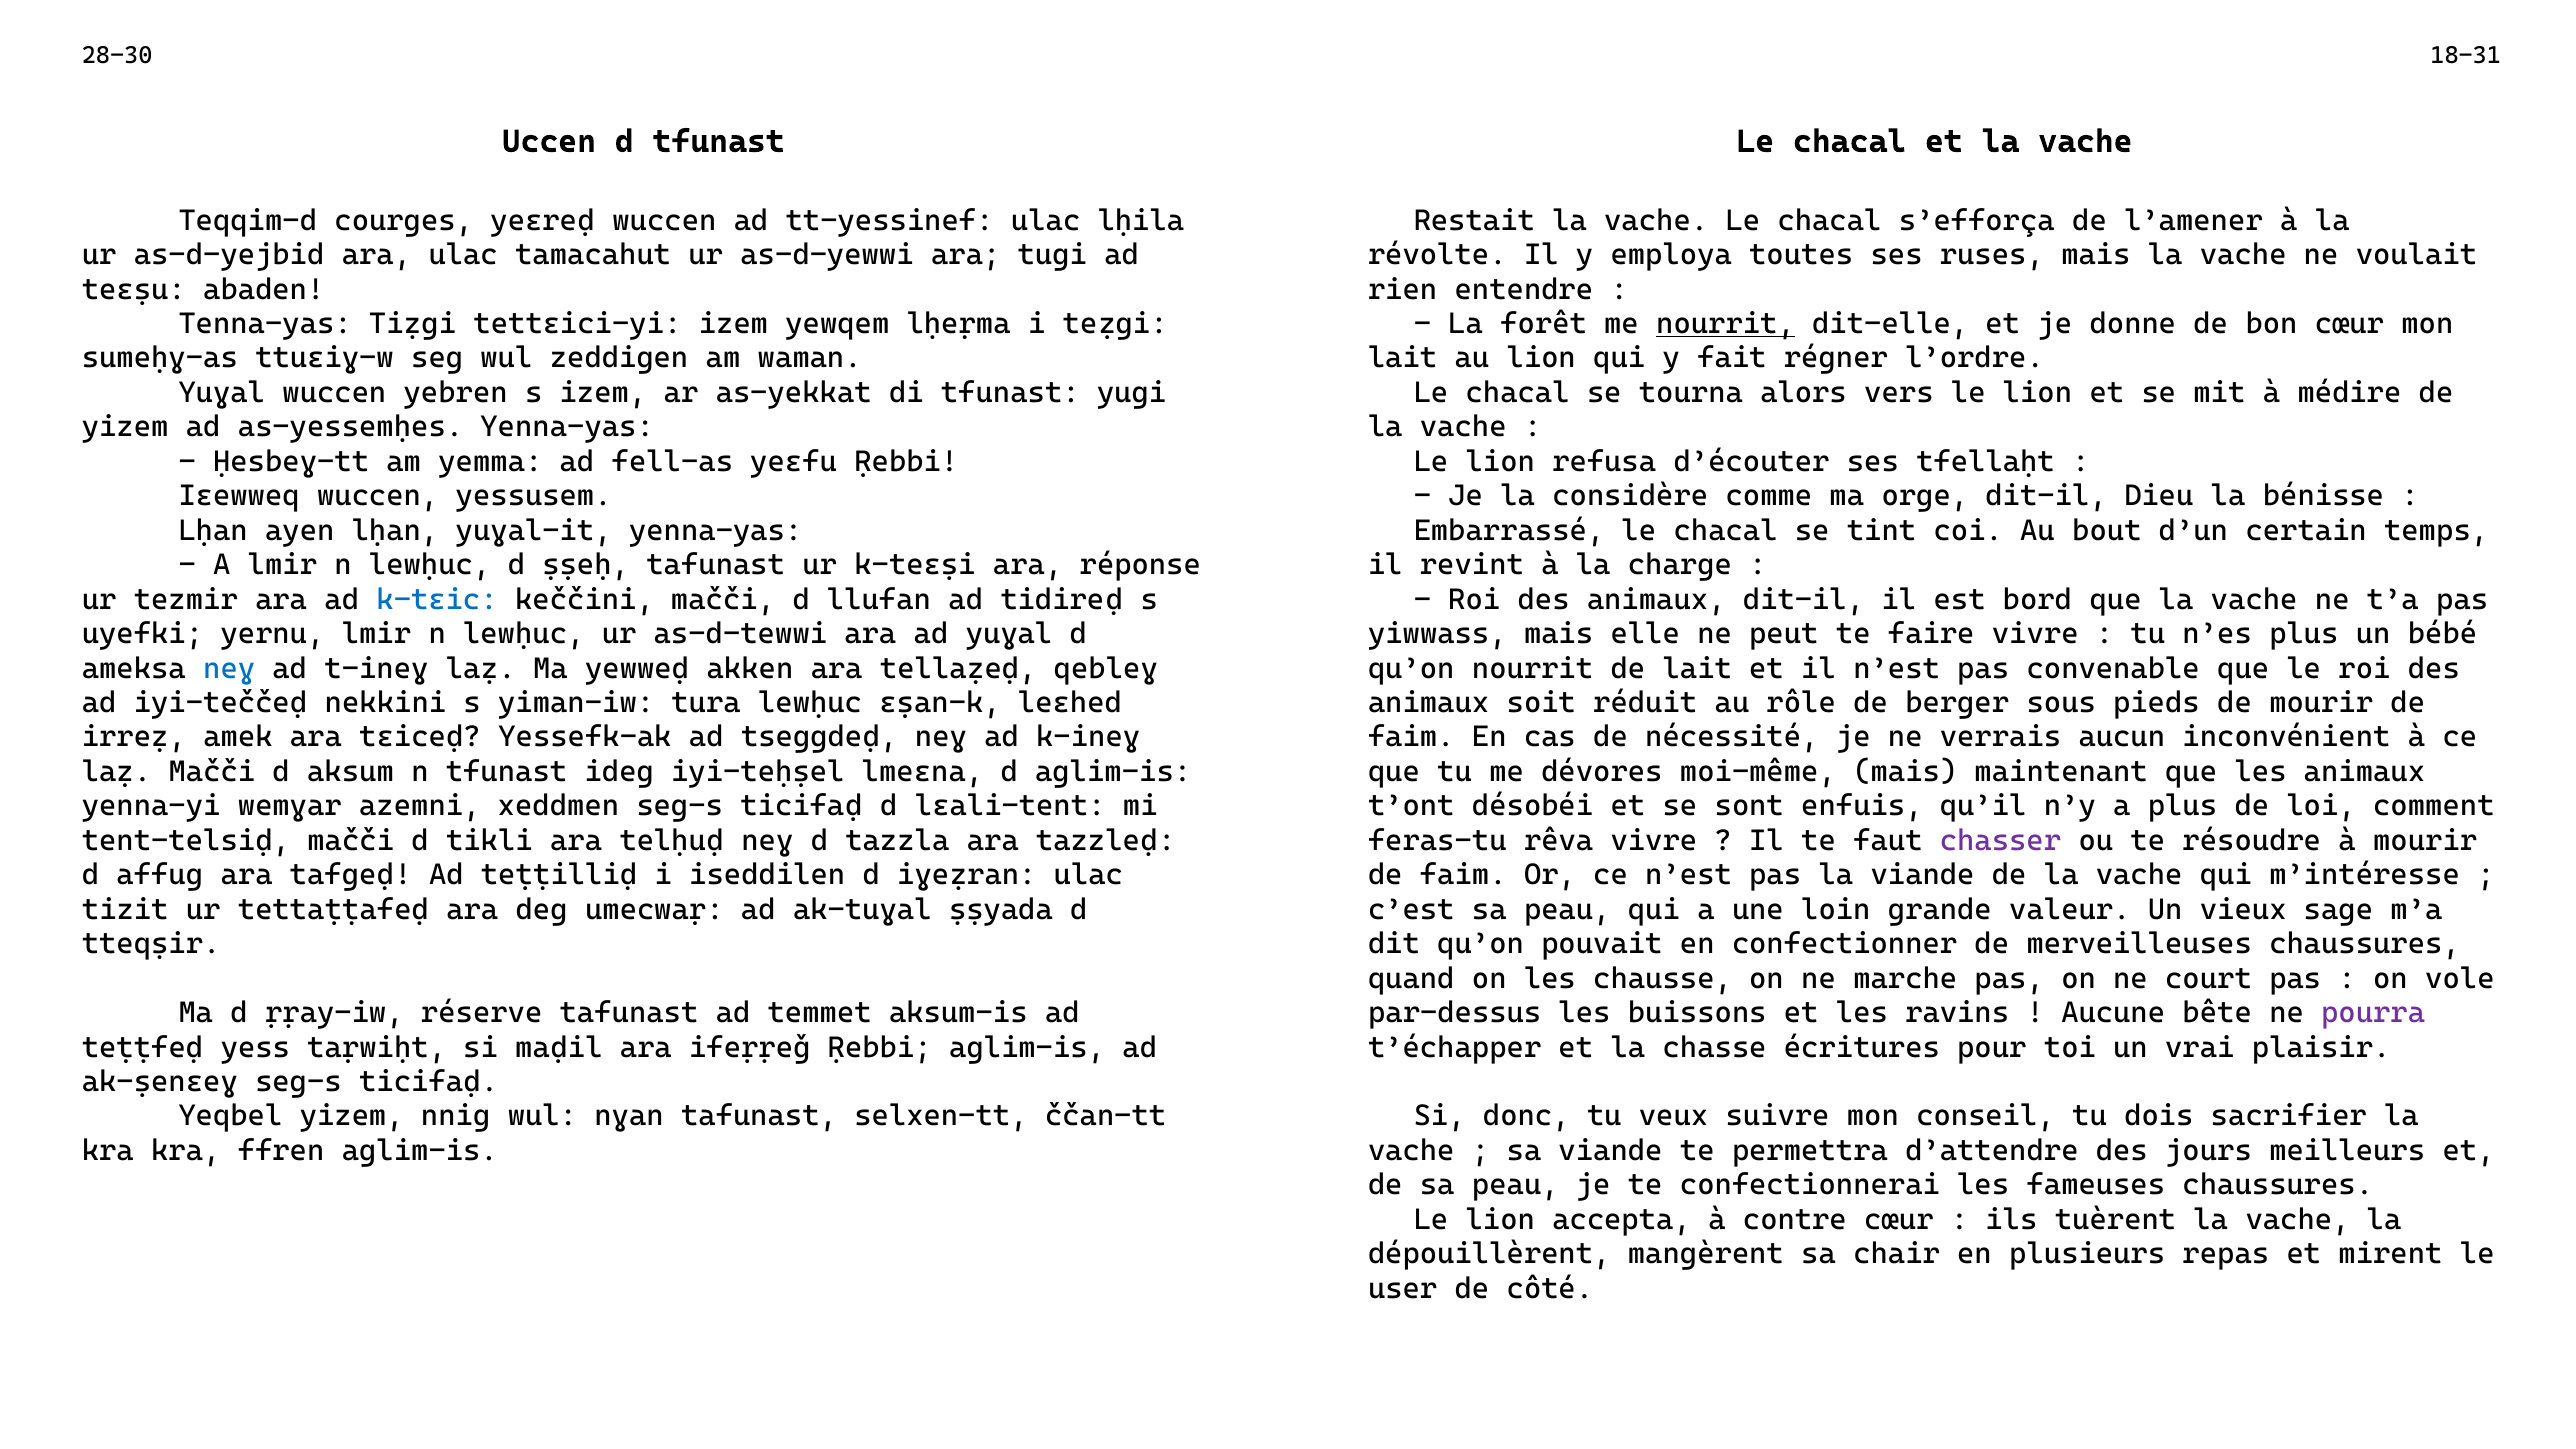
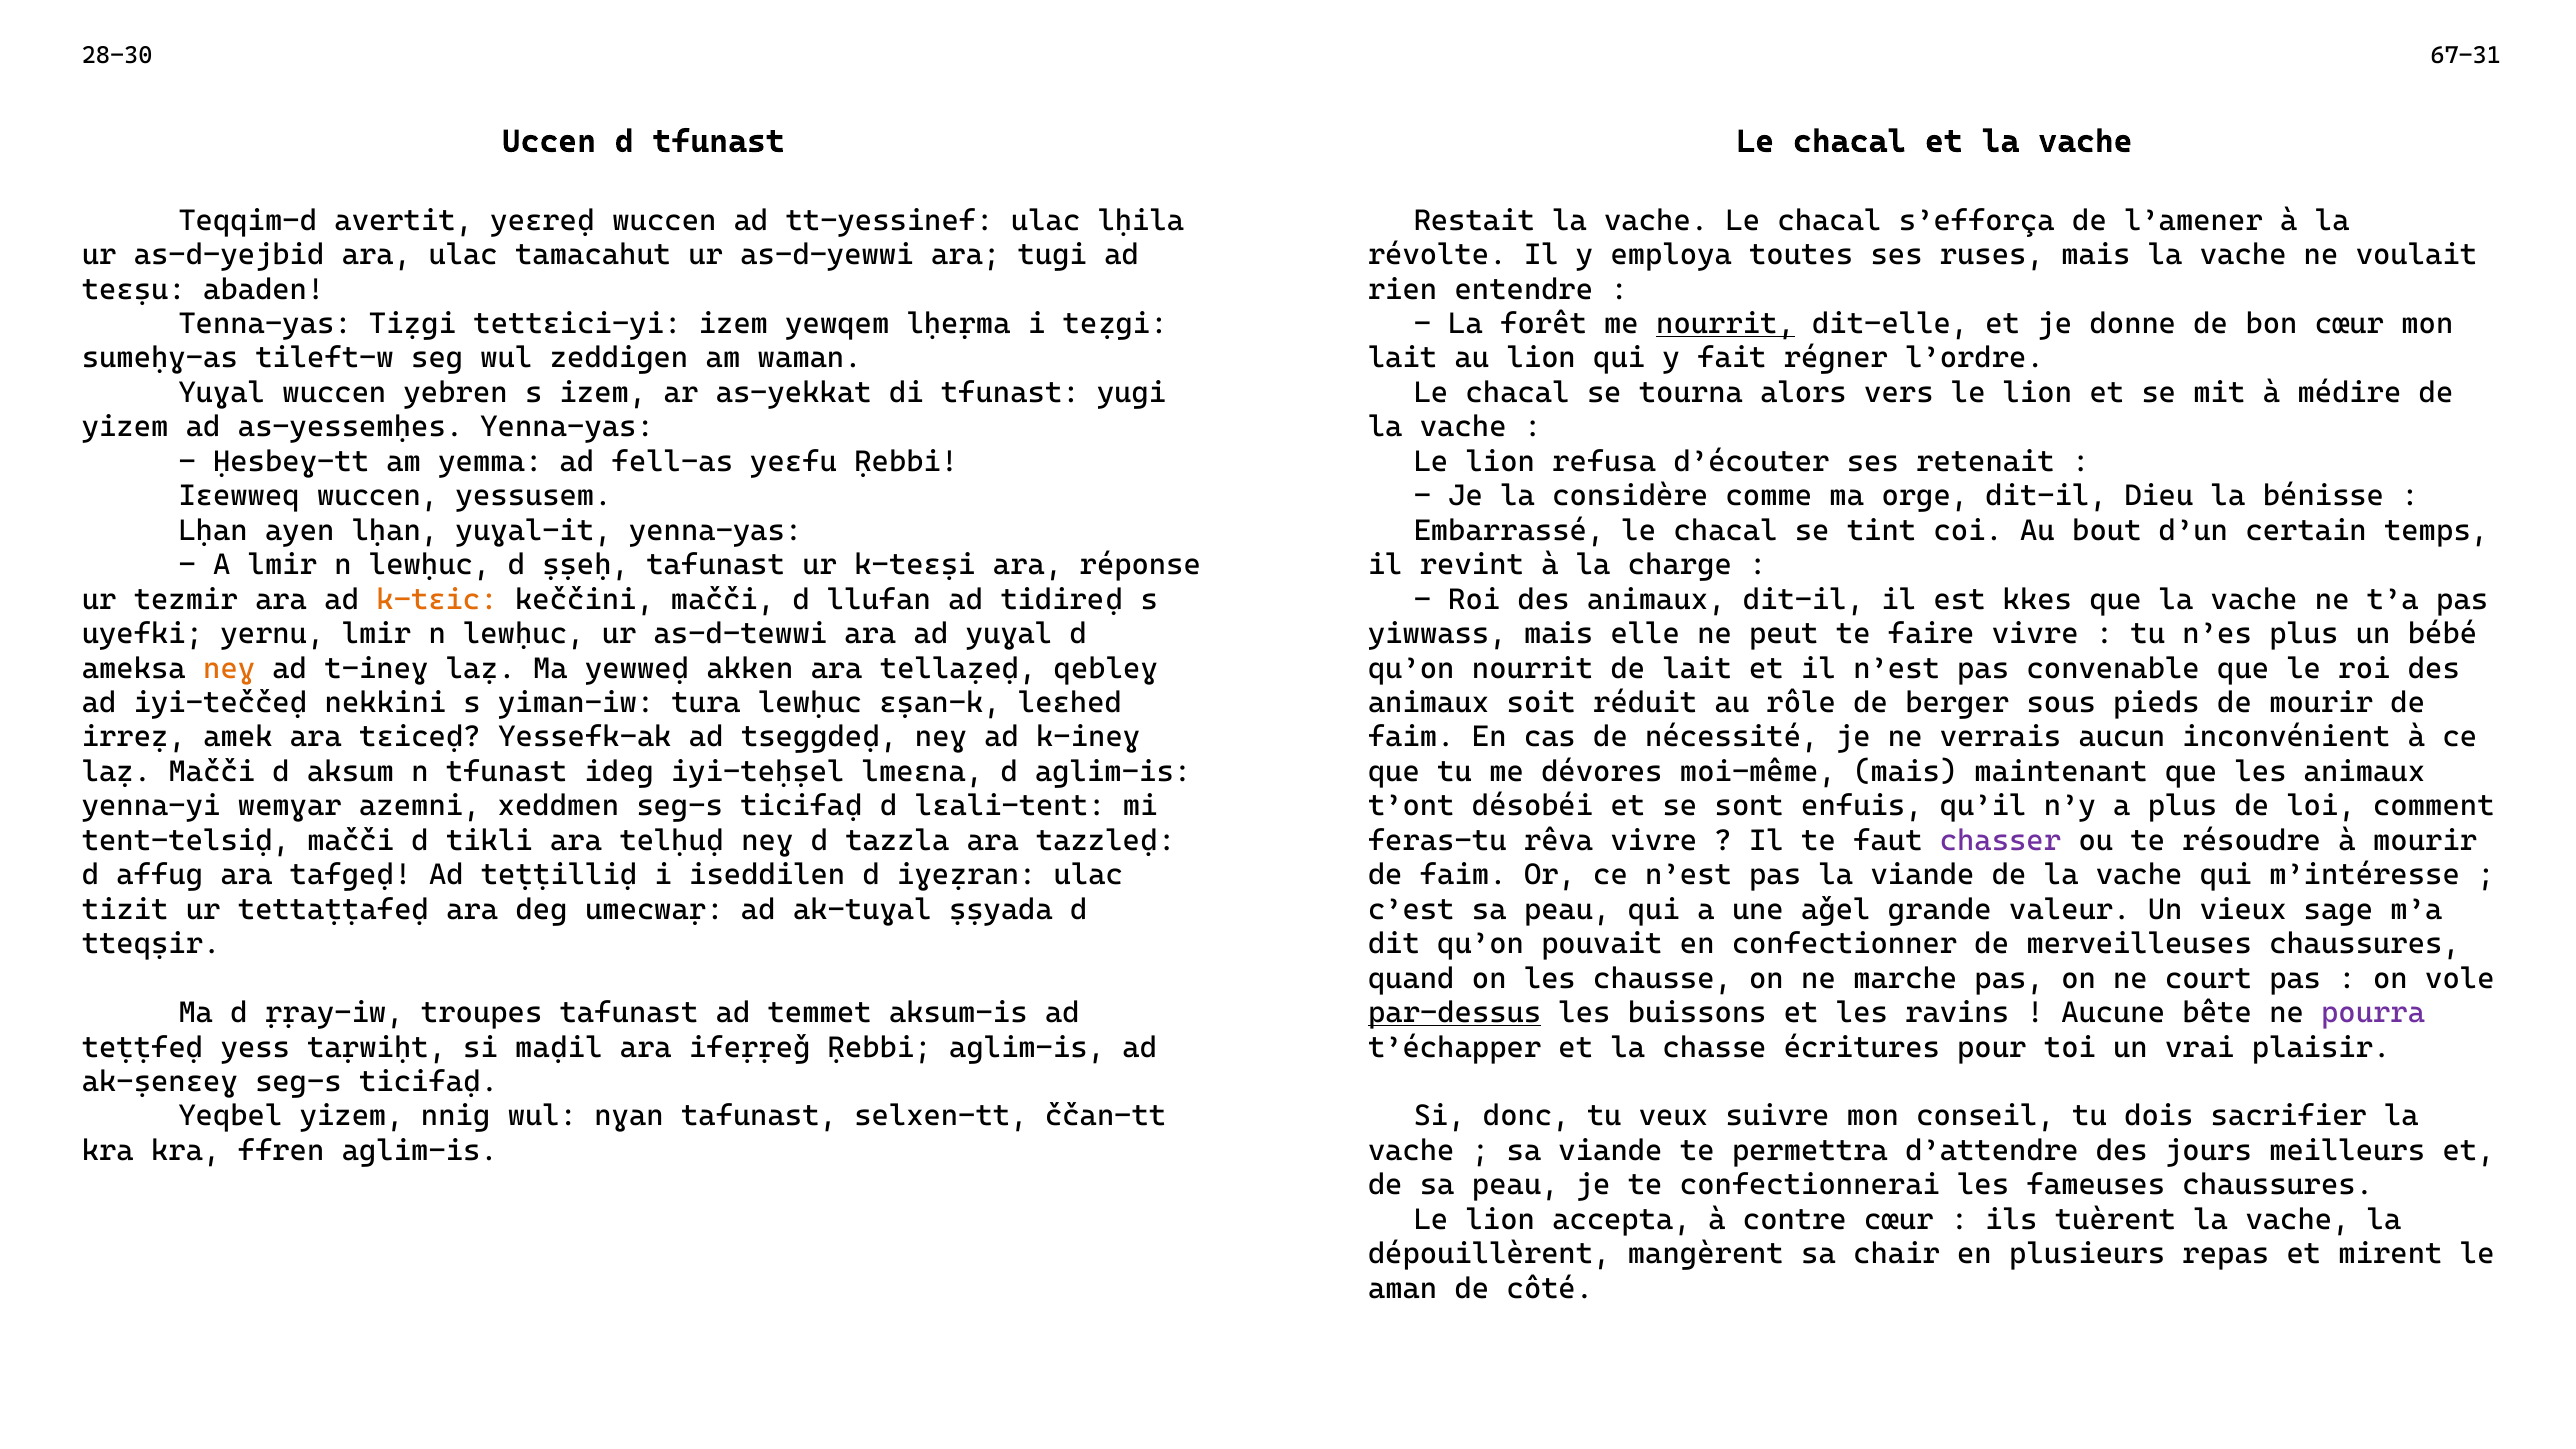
18-31: 18-31 -> 67-31 (2466, 56)
courges: courges -> avertit (404, 220)
ttuɛiɣ-w: ttuɛiɣ-w -> tileft-w (324, 358)
tfellaḥt: tfellaḥt -> retenait (1985, 462)
k-tɛic colour: blue -> orange (437, 599)
bord: bord -> kkes (2037, 599)
neɣ colour: blue -> orange (229, 668)
loin: loin -> aǧel (1836, 909)
réserve: réserve -> troupes (482, 1013)
par-dessus underline: none -> present (1455, 1013)
user: user -> aman (1403, 1288)
